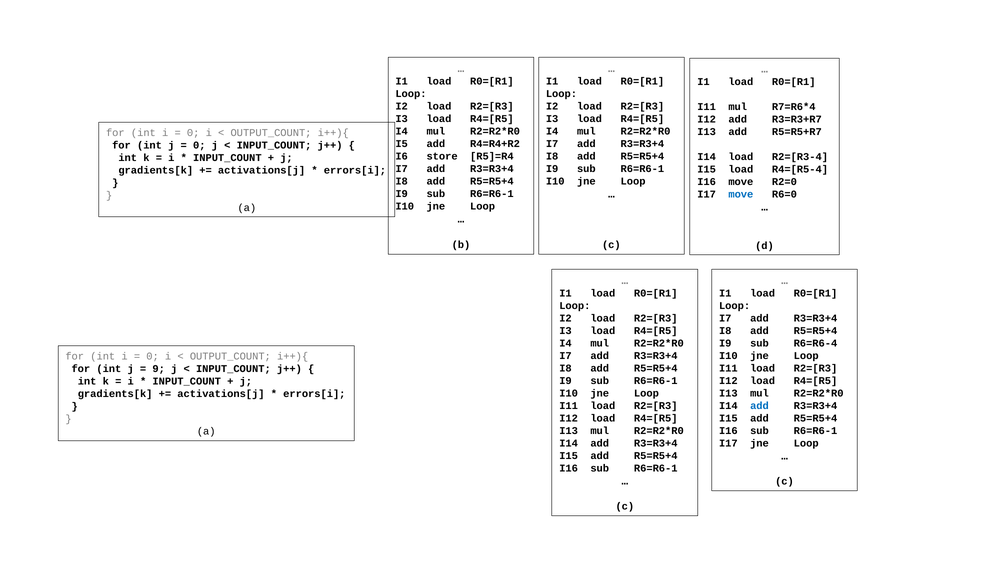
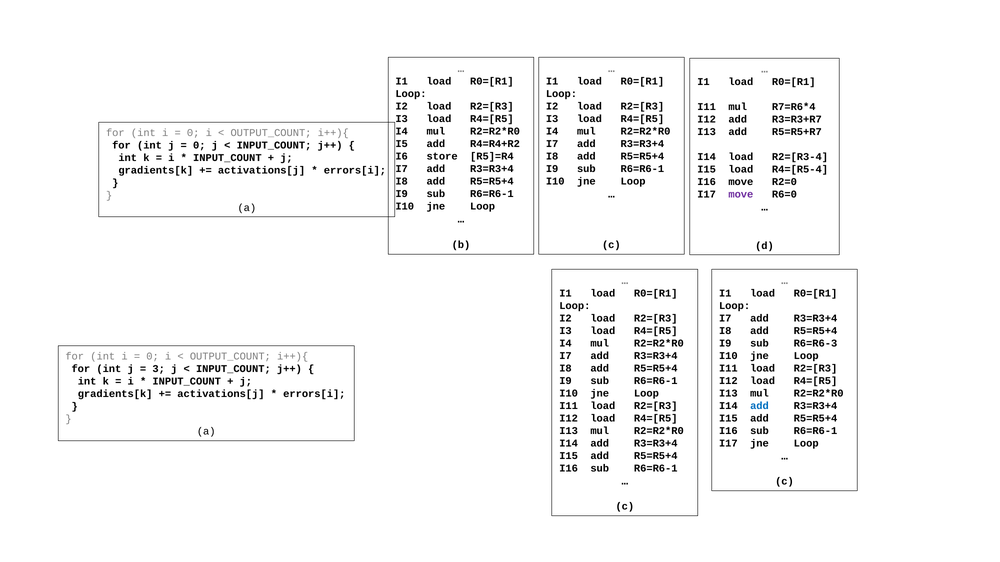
move colour: blue -> purple (741, 195)
R6=R6-4: R6=R6-4 -> R6=R6-3 (815, 344)
9: 9 -> 3 (159, 369)
